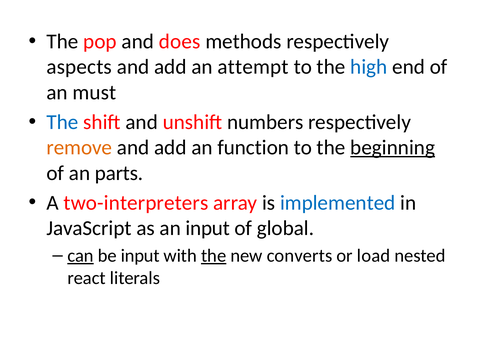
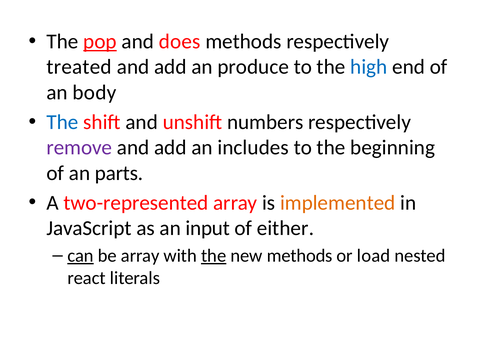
pop underline: none -> present (100, 41)
aspects: aspects -> treated (79, 67)
attempt: attempt -> produce (253, 67)
must: must -> body (94, 92)
remove colour: orange -> purple (79, 147)
function: function -> includes (253, 147)
beginning underline: present -> none (393, 147)
two-interpreters: two-interpreters -> two-represented (136, 203)
implemented colour: blue -> orange (338, 203)
global: global -> either (285, 228)
be input: input -> array (140, 255)
new converts: converts -> methods (300, 255)
